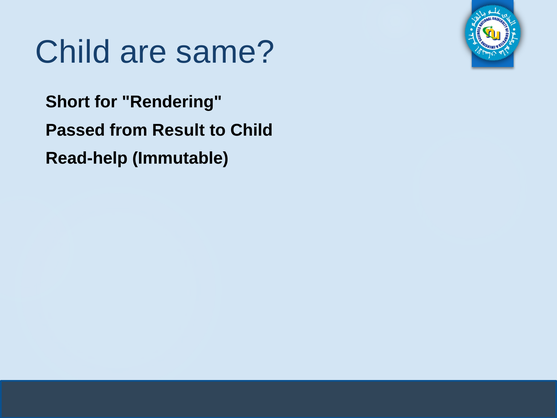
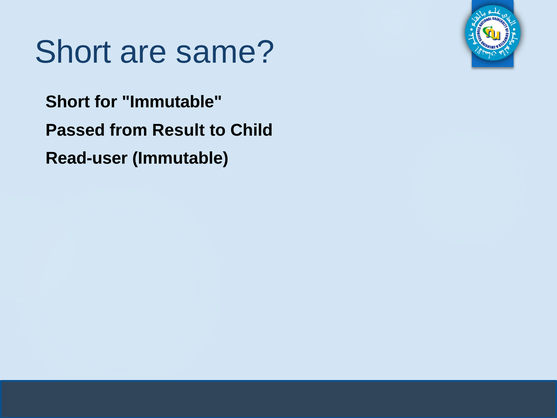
Child: Child -> Short (73, 52)
for Rendering: Rendering -> Immutable (172, 102)
Read-help: Read-help -> Read-user (87, 158)
